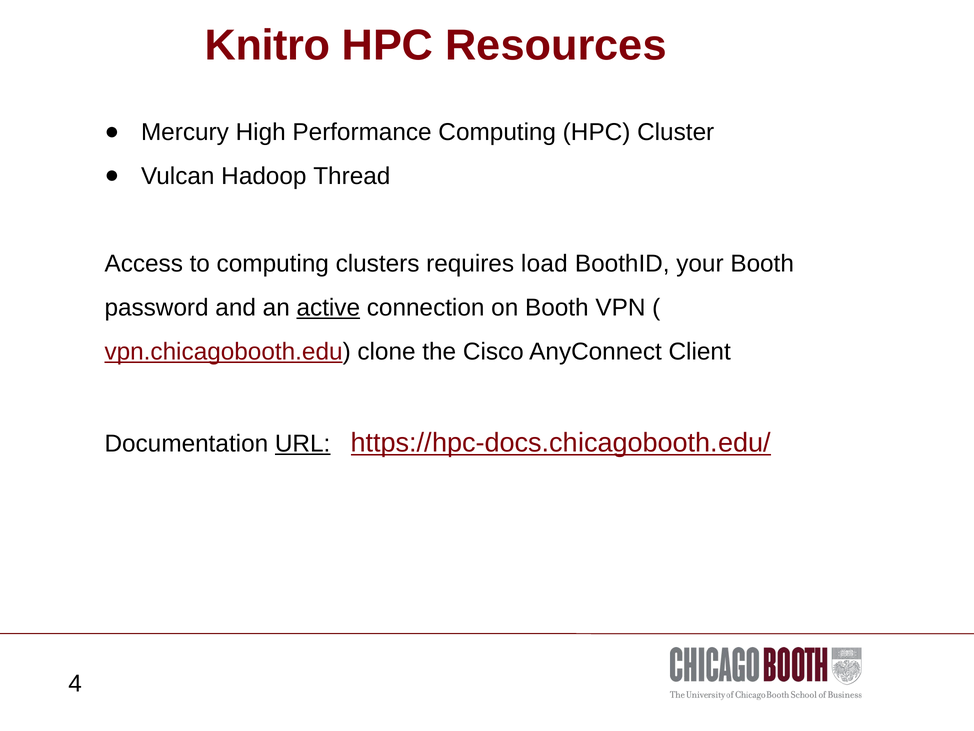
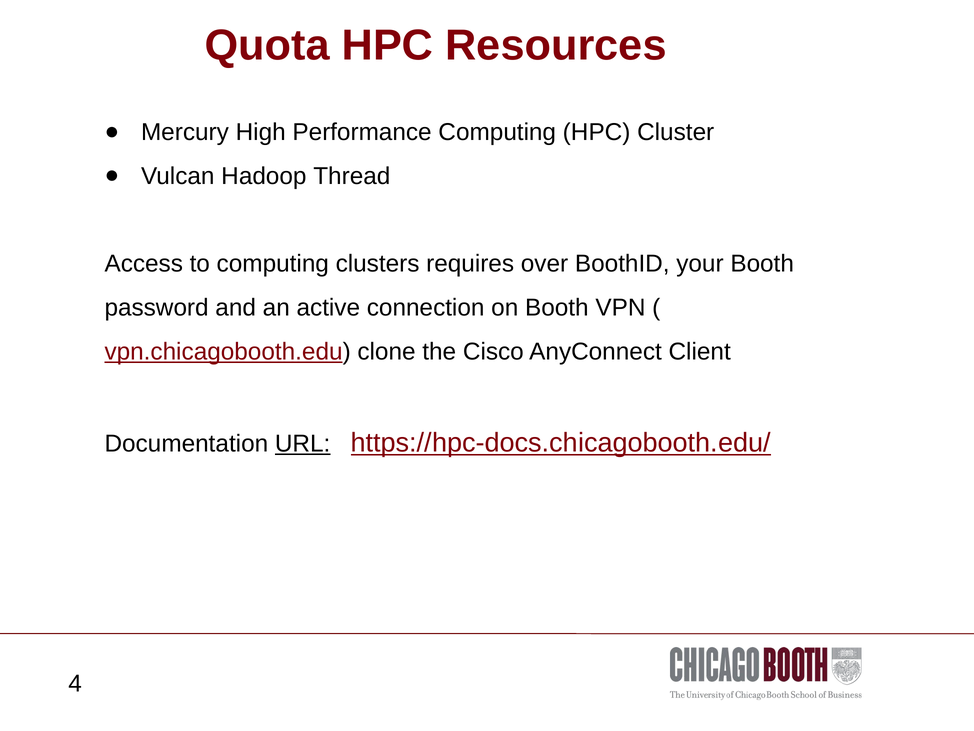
Knitro: Knitro -> Quota (267, 45)
load: load -> over (544, 264)
active underline: present -> none (328, 308)
